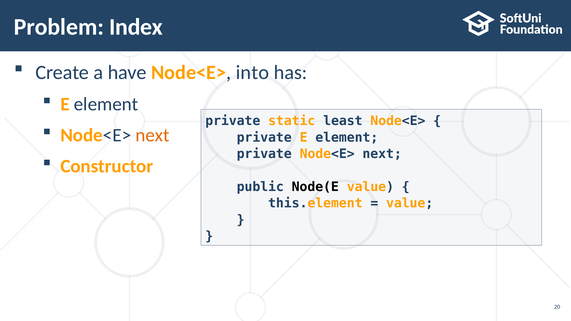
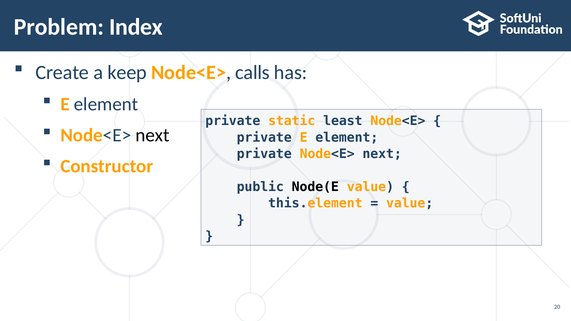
have: have -> keep (127, 72)
into: into -> calls (253, 72)
next colour: orange -> black (152, 135)
